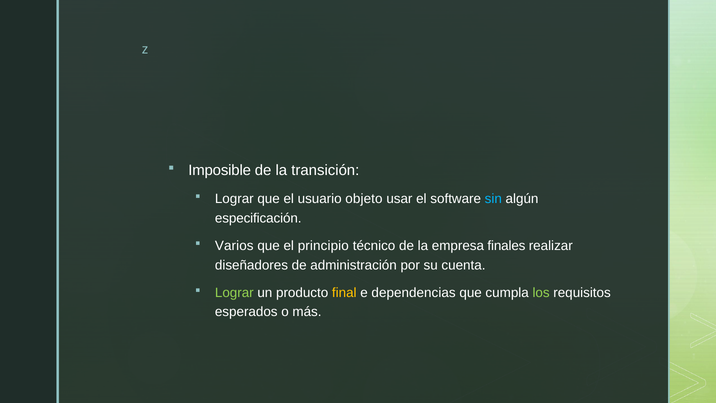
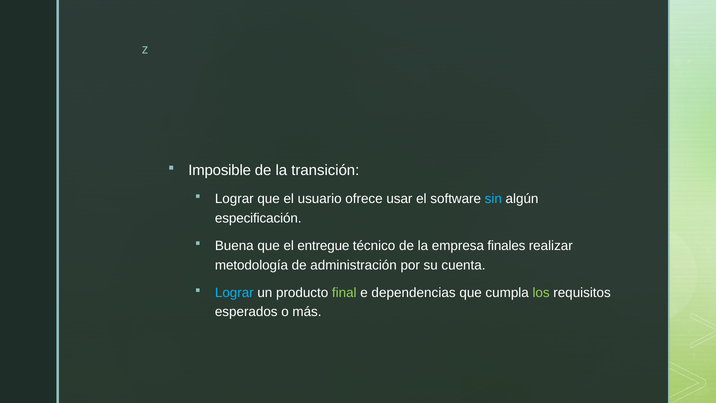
objeto: objeto -> ofrece (364, 199)
Varios: Varios -> Buena (234, 246)
principio: principio -> entregue (323, 246)
diseñadores: diseñadores -> metodología (252, 265)
Lograr colour: light green -> light blue (234, 292)
final colour: yellow -> light green (344, 292)
